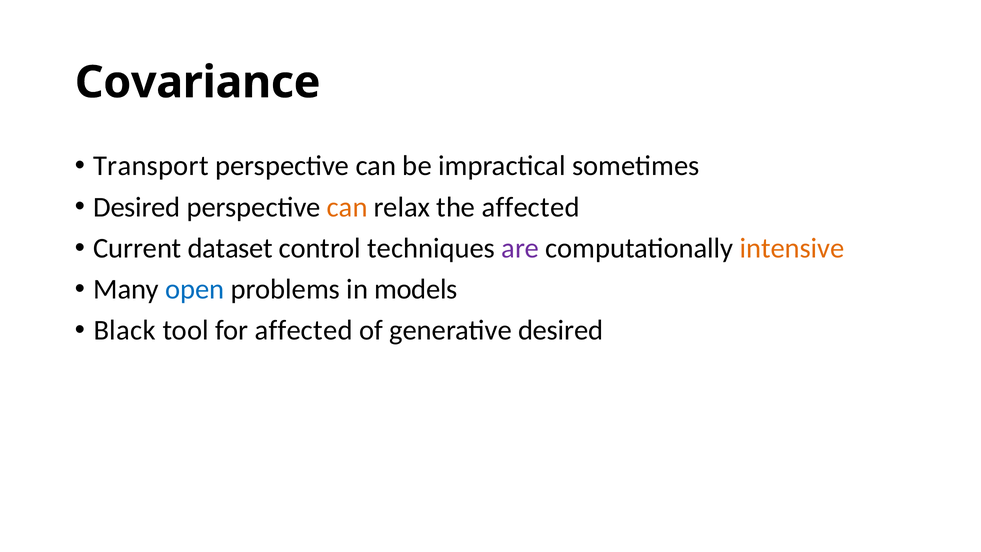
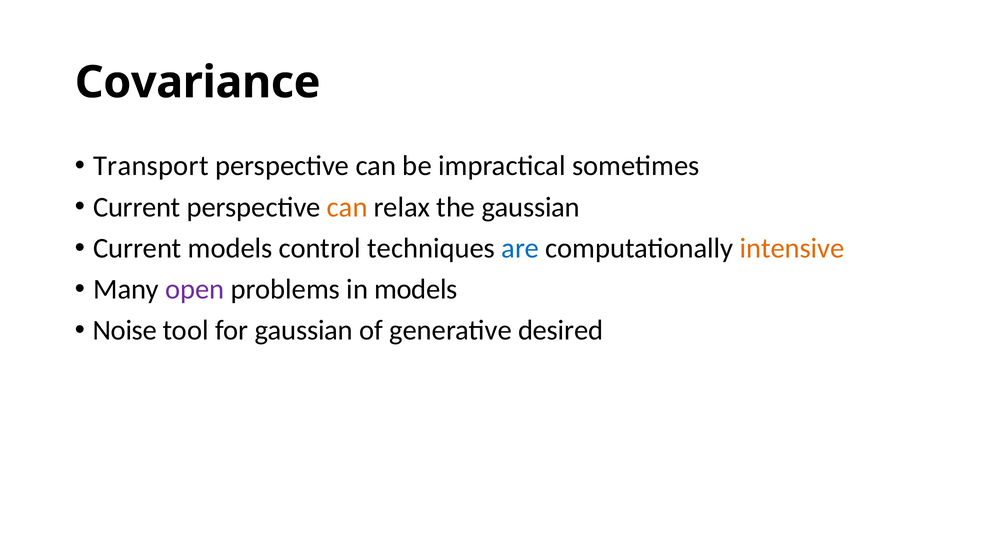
Desired: Desired -> Current (137, 207)
the affected: affected -> gaussian (531, 207)
Current dataset: dataset -> models (230, 248)
are colour: purple -> blue (520, 248)
open colour: blue -> purple (195, 289)
Black: Black -> Noise (125, 330)
for affected: affected -> gaussian (304, 330)
